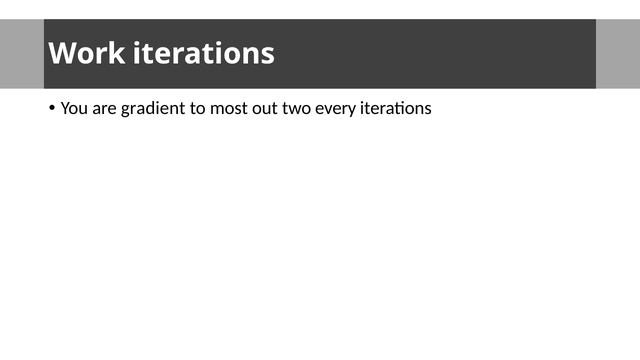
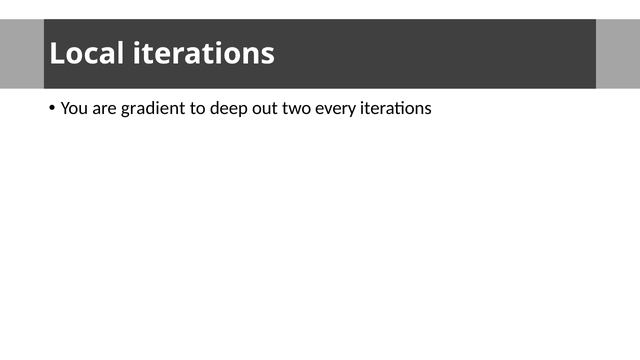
Work: Work -> Local (87, 54)
most: most -> deep (229, 108)
